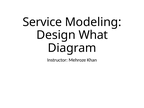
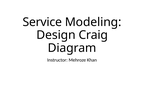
What: What -> Craig (93, 35)
